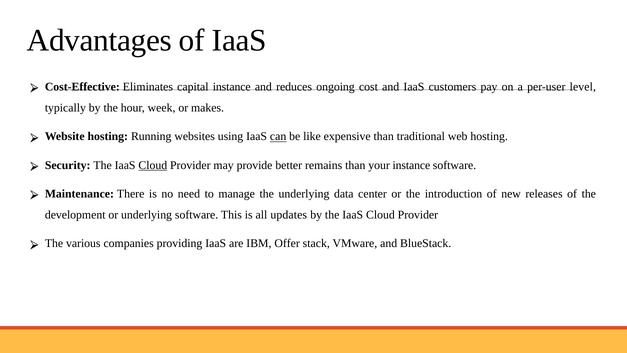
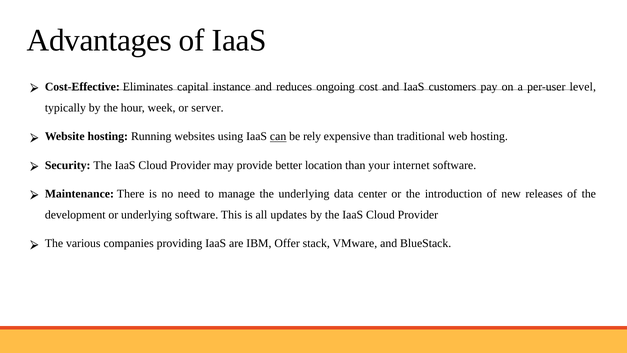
makes: makes -> server (208, 108)
like: like -> rely (312, 136)
Cloud underline: present -> none (153, 165)
remains: remains -> location (324, 165)
your instance: instance -> internet (411, 165)
